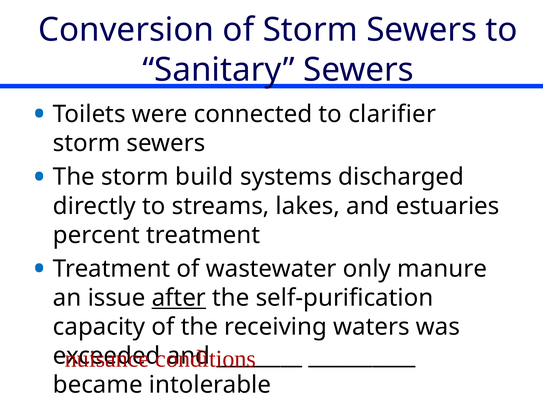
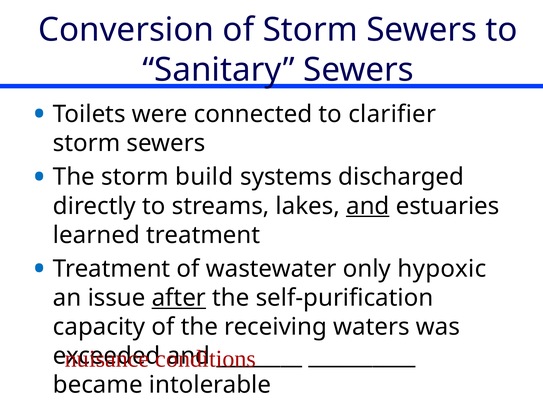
and underline: none -> present (368, 206)
percent: percent -> learned (96, 235)
manure: manure -> hypoxic (442, 268)
